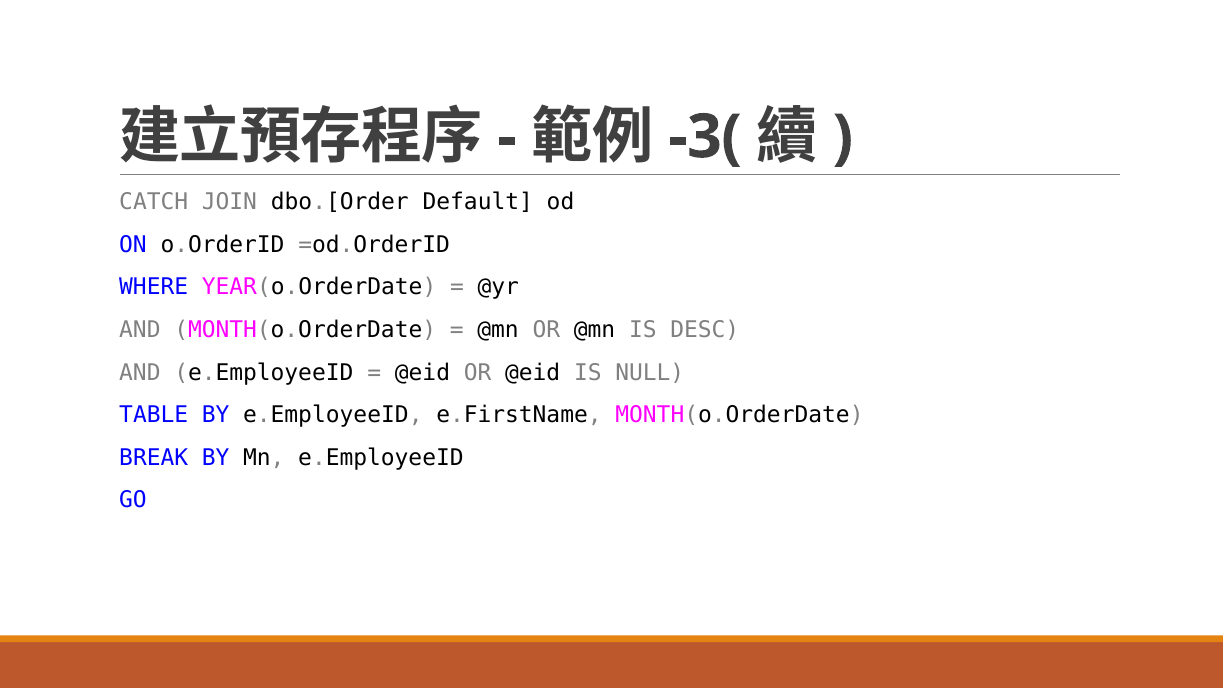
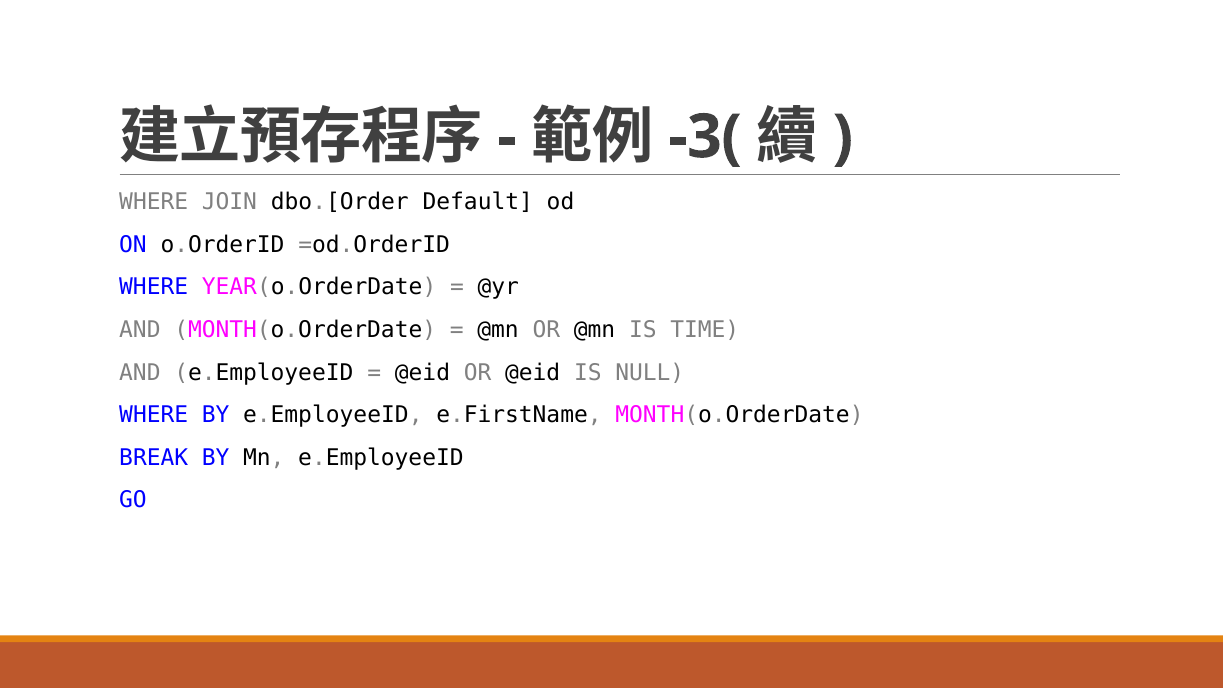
CATCH: CATCH -> WHERE (154, 202)
DESC: DESC -> TIME (705, 330)
TABLE: TABLE -> WHERE (154, 415)
